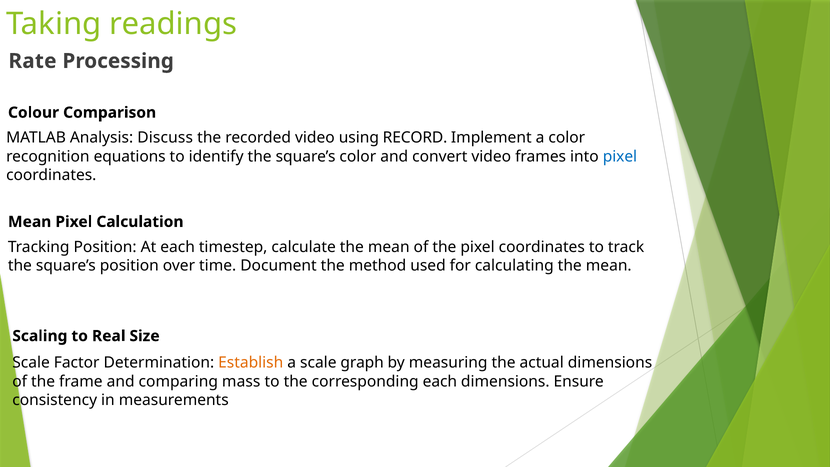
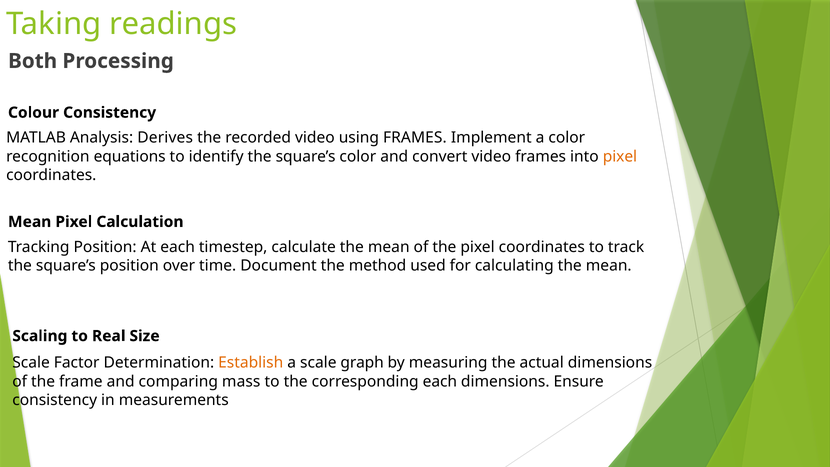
Rate: Rate -> Both (33, 61)
Colour Comparison: Comparison -> Consistency (110, 113)
Discuss: Discuss -> Derives (165, 138)
using RECORD: RECORD -> FRAMES (415, 138)
pixel colour: blue -> orange (620, 156)
